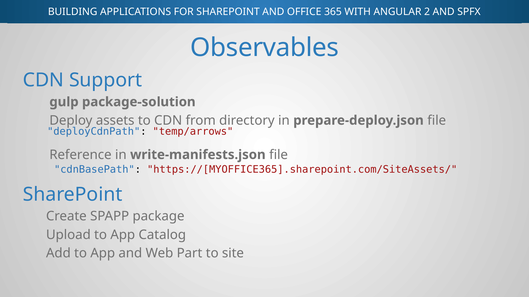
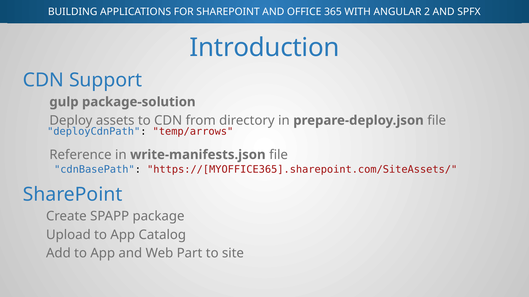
Observables: Observables -> Introduction (265, 48)
